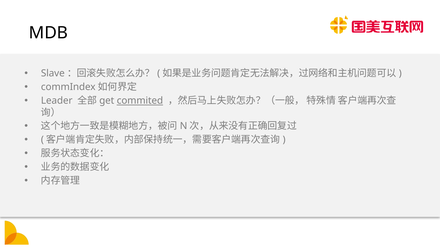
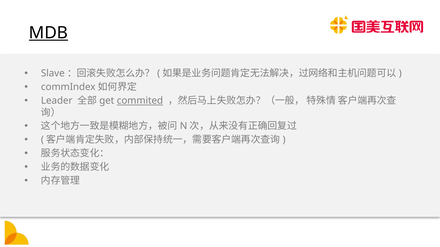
MDB underline: none -> present (48, 33)
